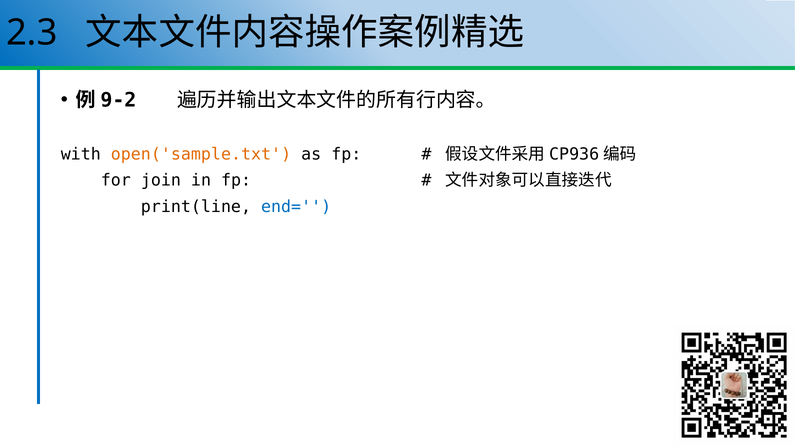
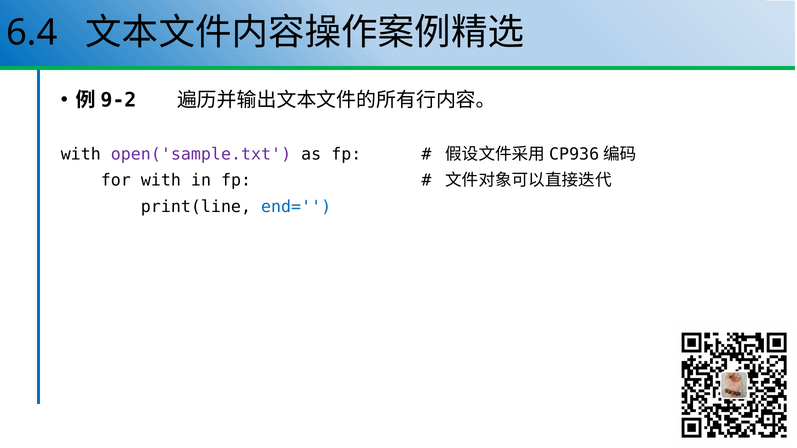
2.3: 2.3 -> 6.4 (32, 33)
open('sample.txt colour: orange -> purple (201, 154)
for join: join -> with (161, 181)
